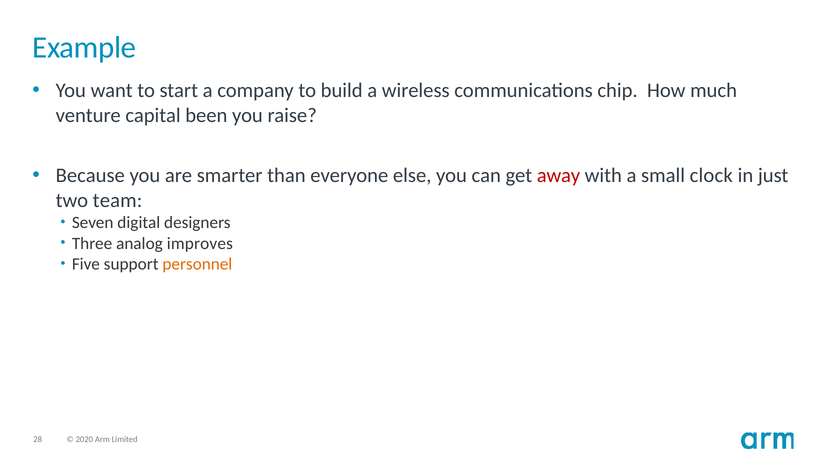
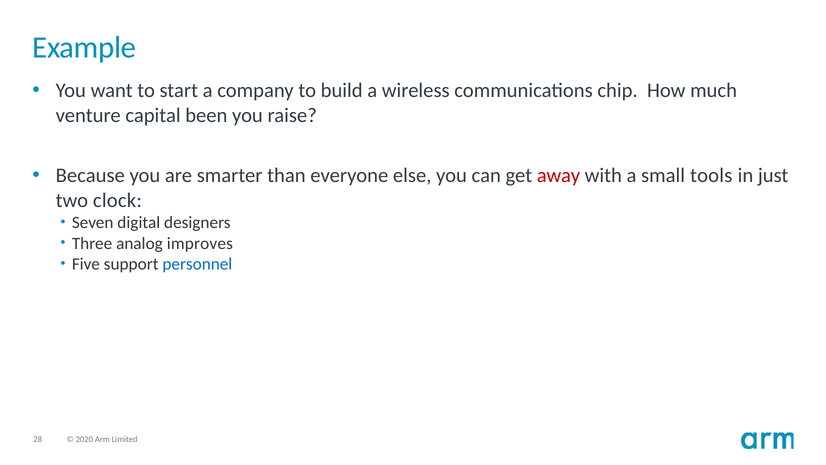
clock: clock -> tools (711, 175)
team: team -> clock (117, 200)
personnel colour: orange -> blue (197, 264)
